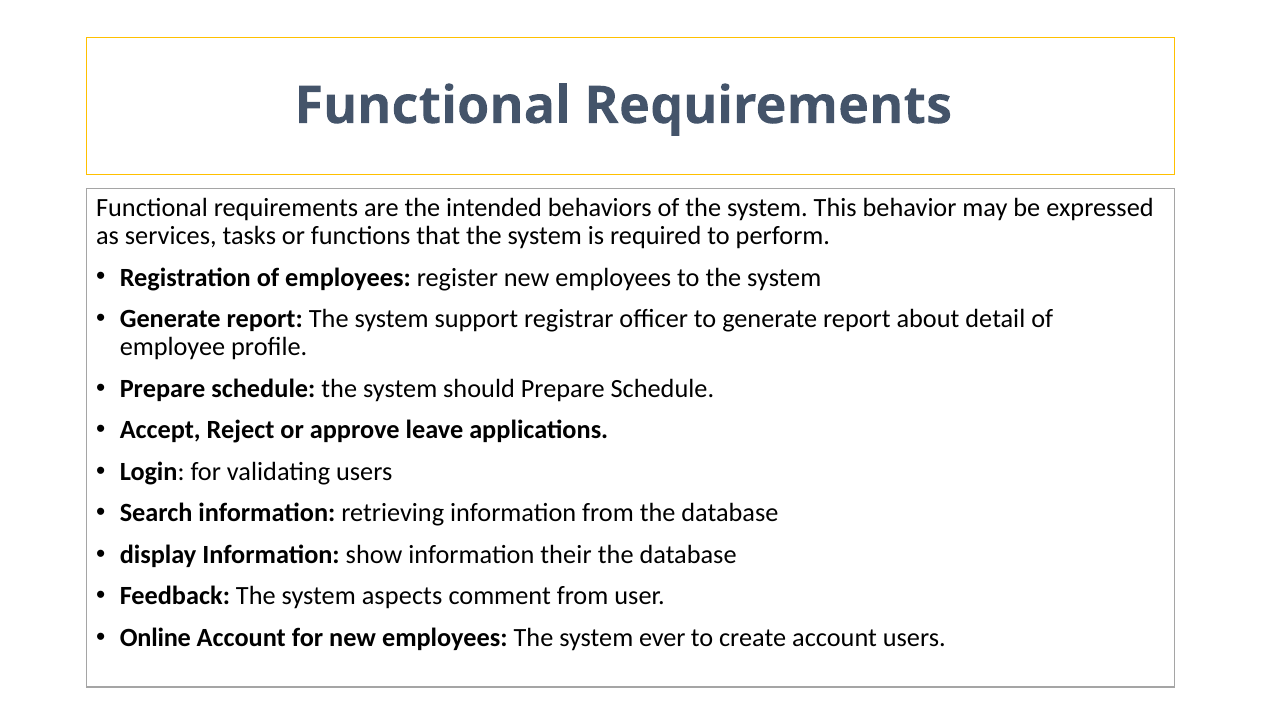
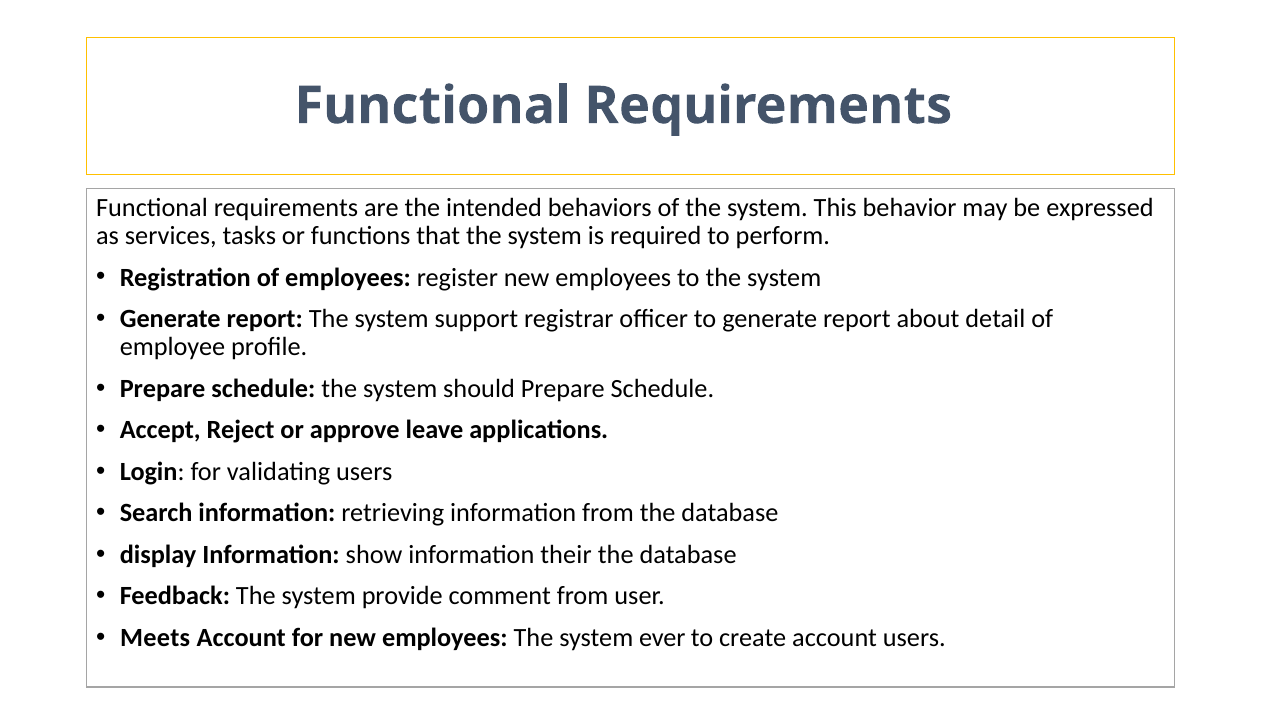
aspects: aspects -> provide (402, 596)
Online: Online -> Meets (155, 638)
